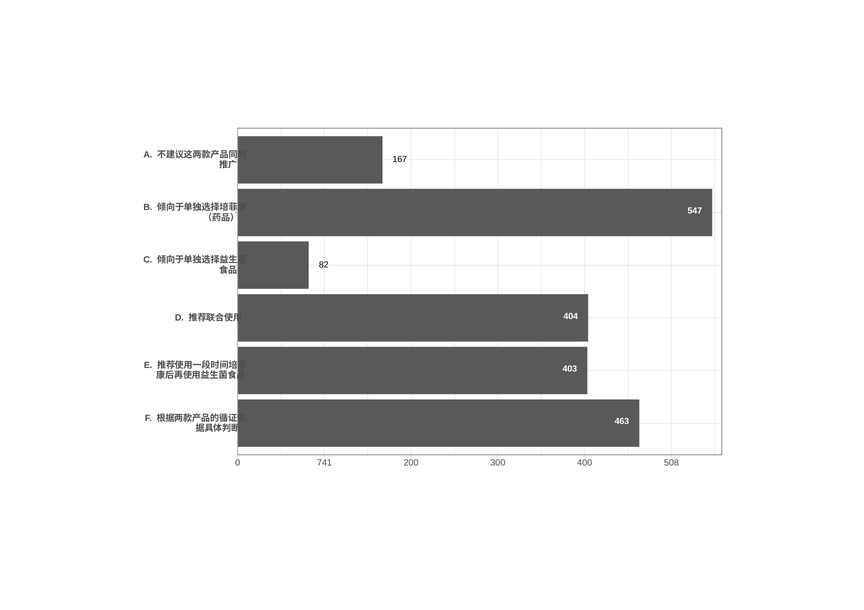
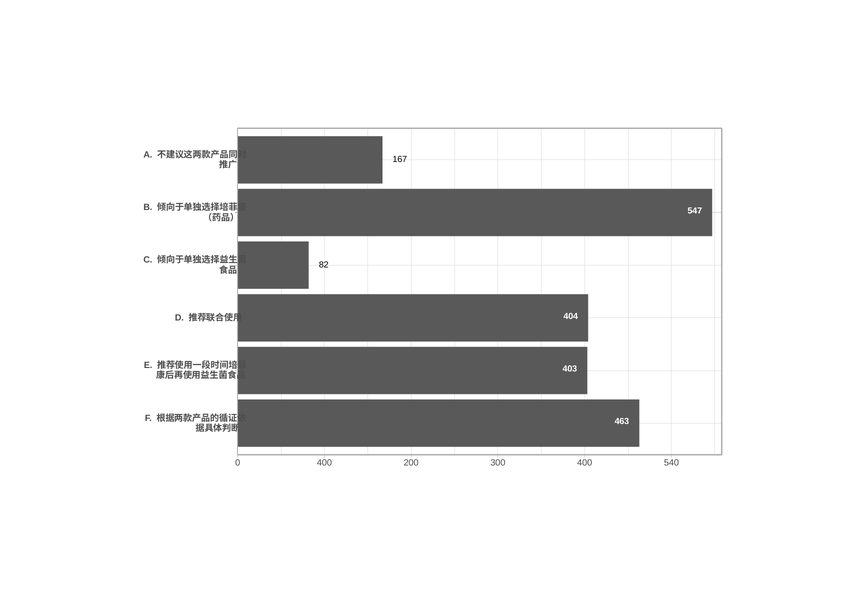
0 741: 741 -> 400 (324, 463)
508: 508 -> 540 (671, 463)
